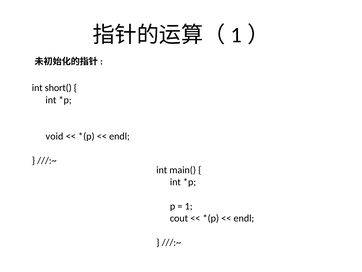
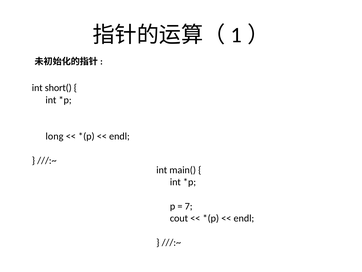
void: void -> long (54, 136)
1: 1 -> 7 (189, 206)
